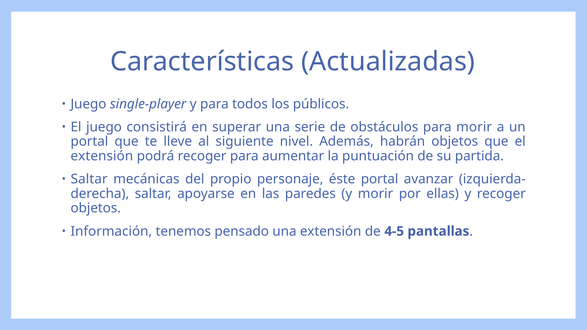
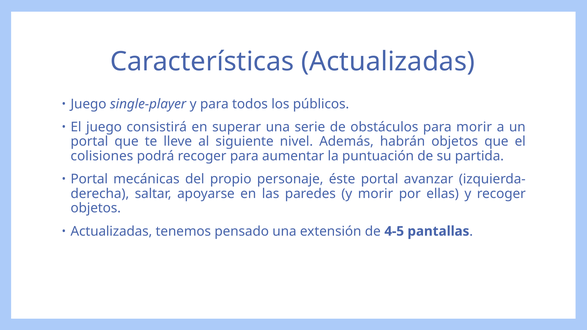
extensión: extensión -> colisiones (102, 156)
Saltar: Saltar -> Portal (89, 179)
Información: Información -> Actualizadas (111, 231)
